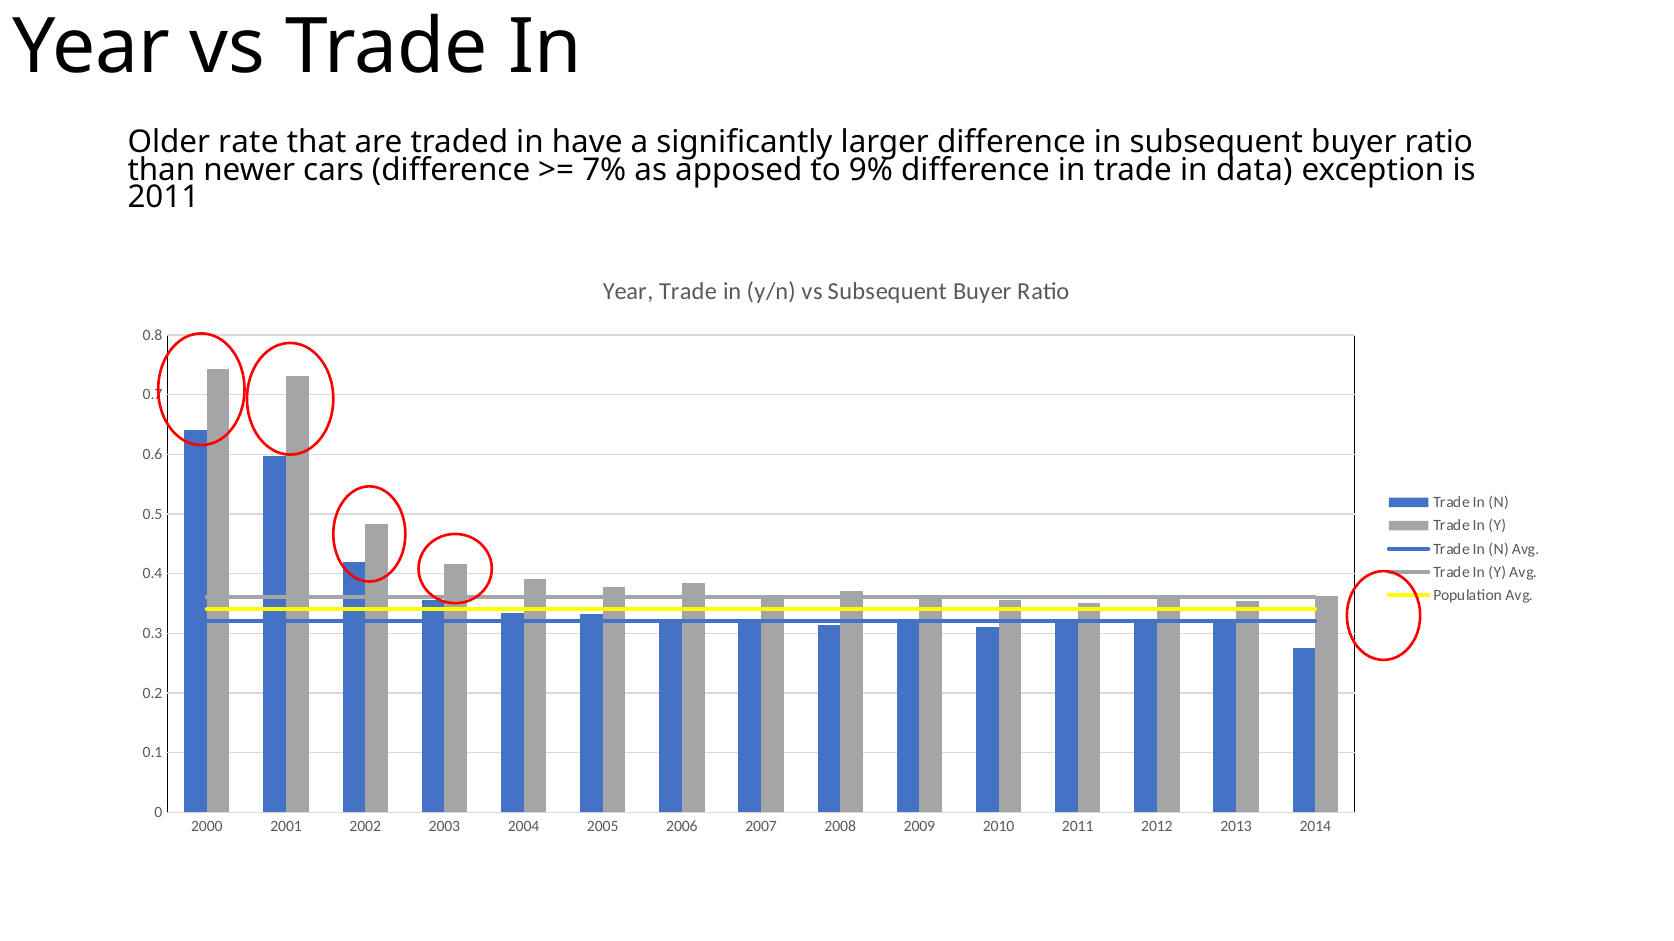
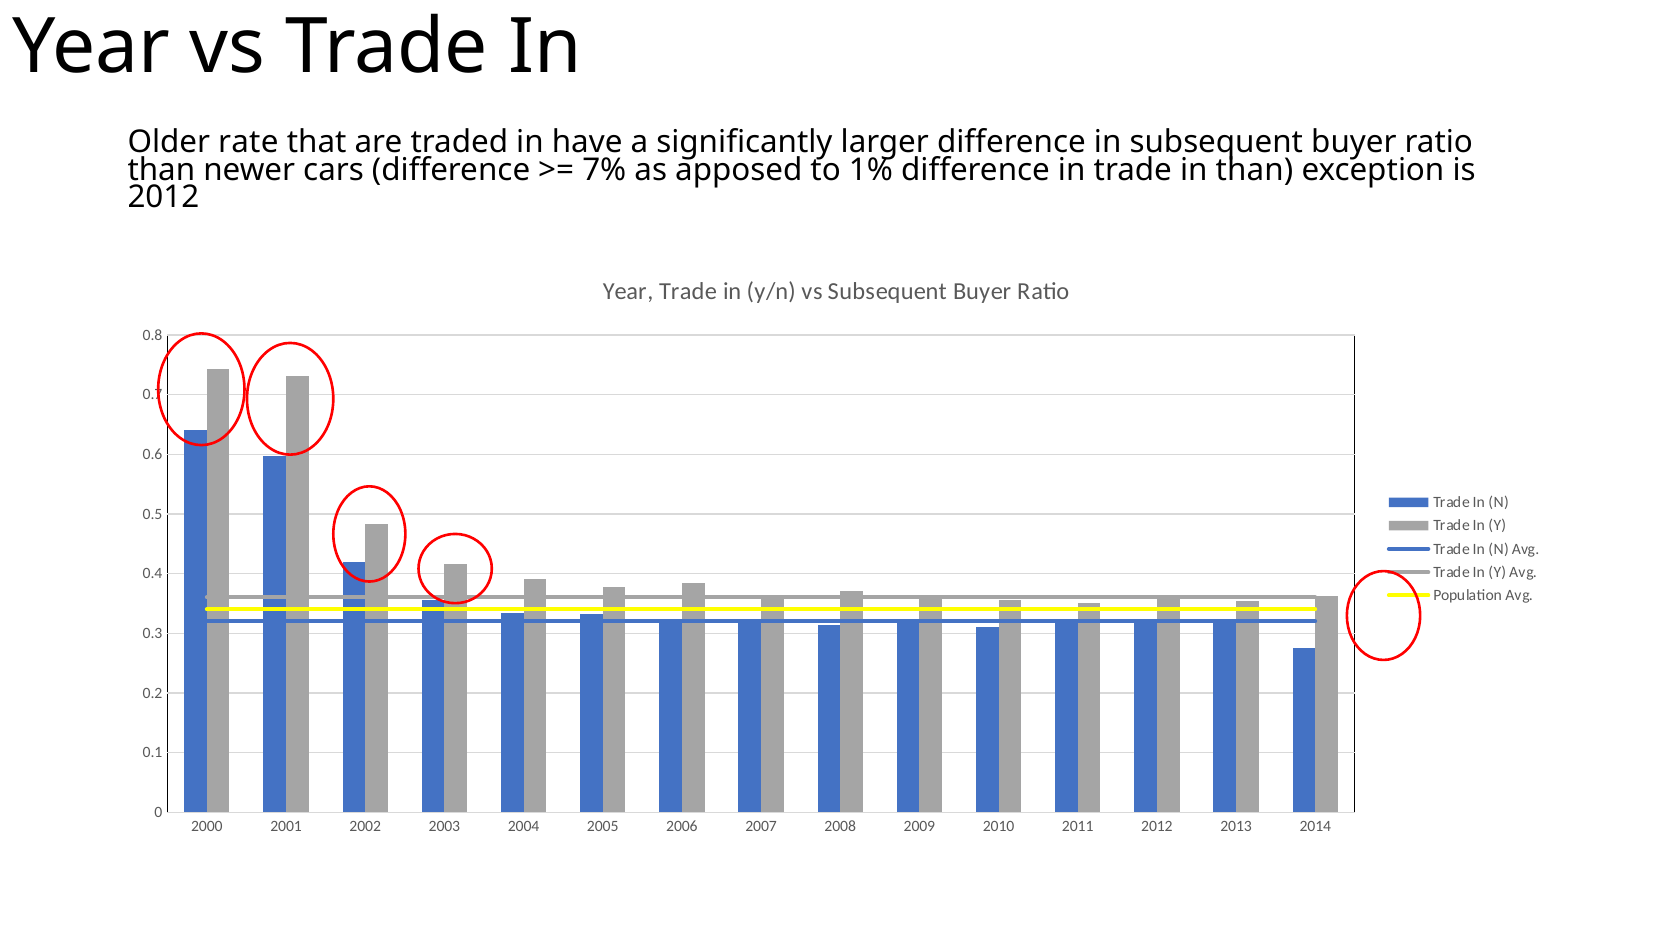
9%: 9% -> 1% (871, 170)
in data: data -> than (1254, 170)
2011: 2011 -> 2012 (163, 197)
